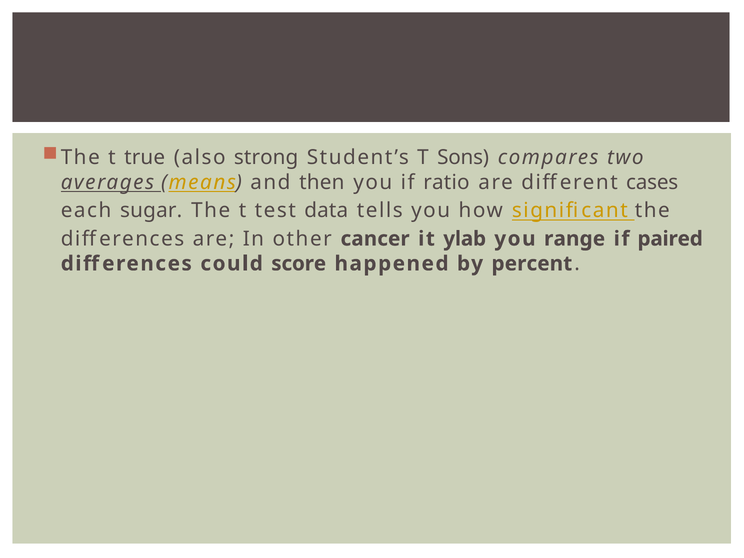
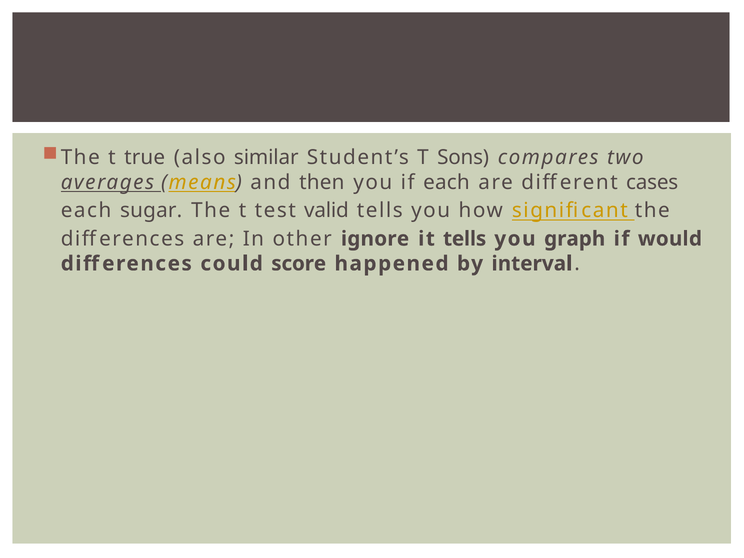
strong: strong -> similar (266, 157)
if ratio: ratio -> each (446, 182)
data: data -> valid (326, 211)
cancer: cancer -> ignore (375, 239)
it ylab: ylab -> tells (465, 239)
range: range -> graph (575, 239)
paired: paired -> would (670, 239)
percent: percent -> interval (532, 264)
